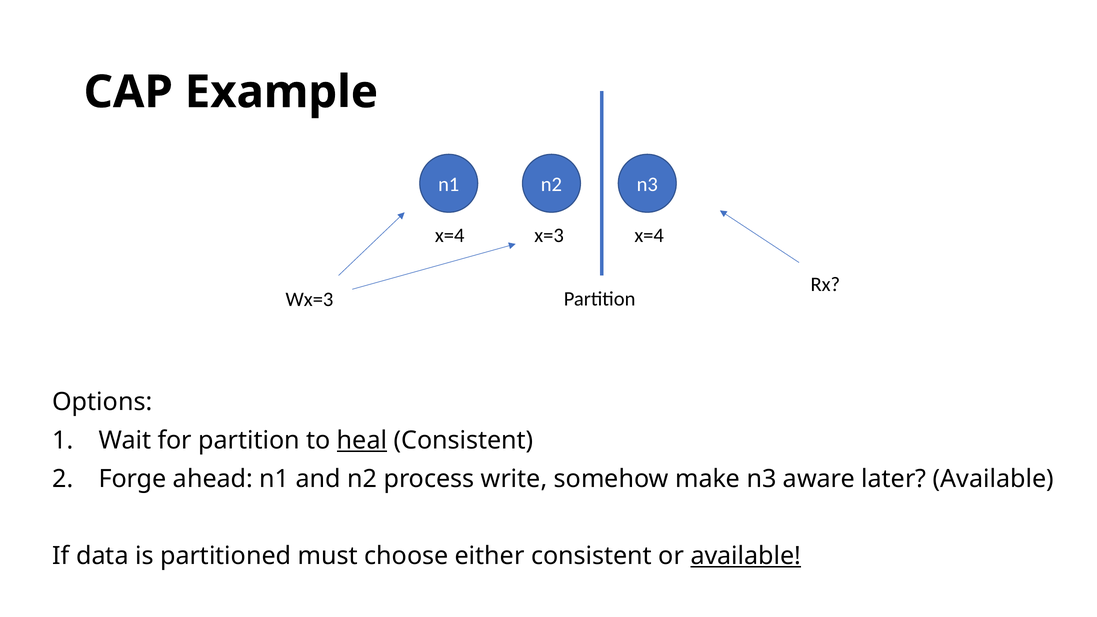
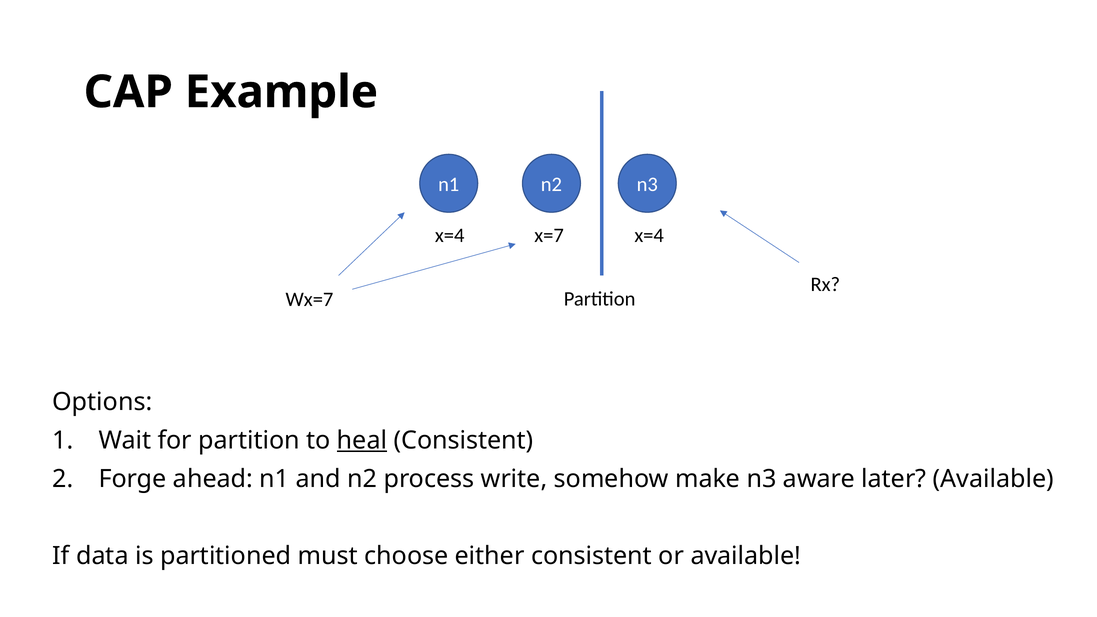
x=3: x=3 -> x=7 (549, 236)
Wx=3: Wx=3 -> Wx=7 (309, 300)
available underline: present -> none (746, 556)
